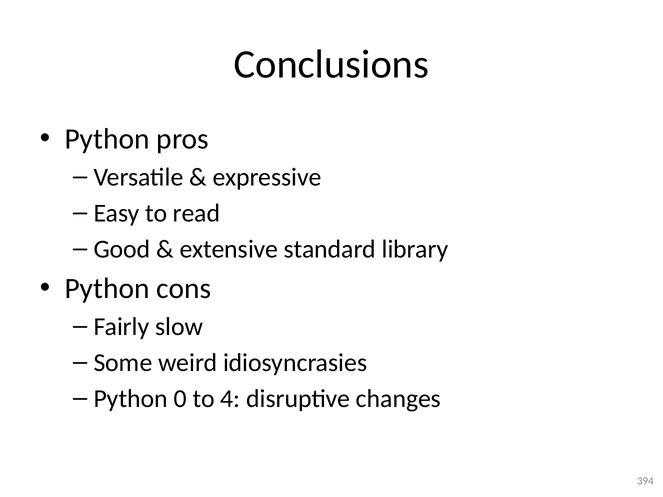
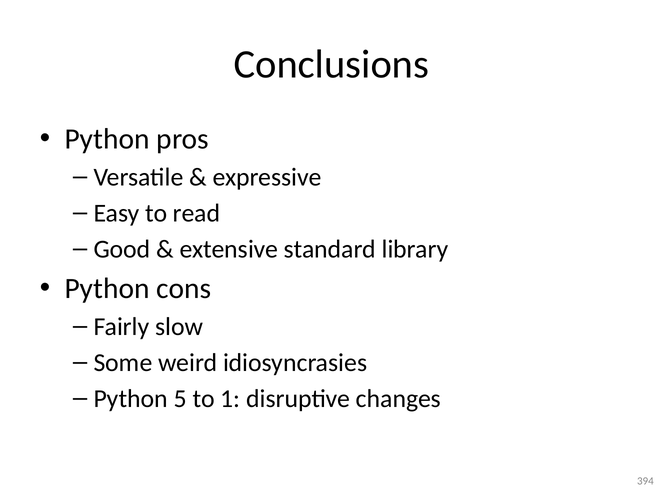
0: 0 -> 5 (180, 399)
4: 4 -> 1 (230, 399)
